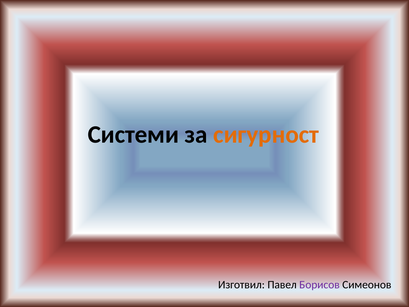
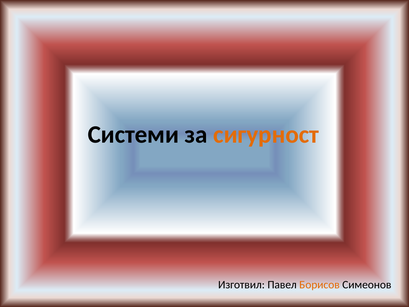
Борисов colour: purple -> orange (319, 284)
